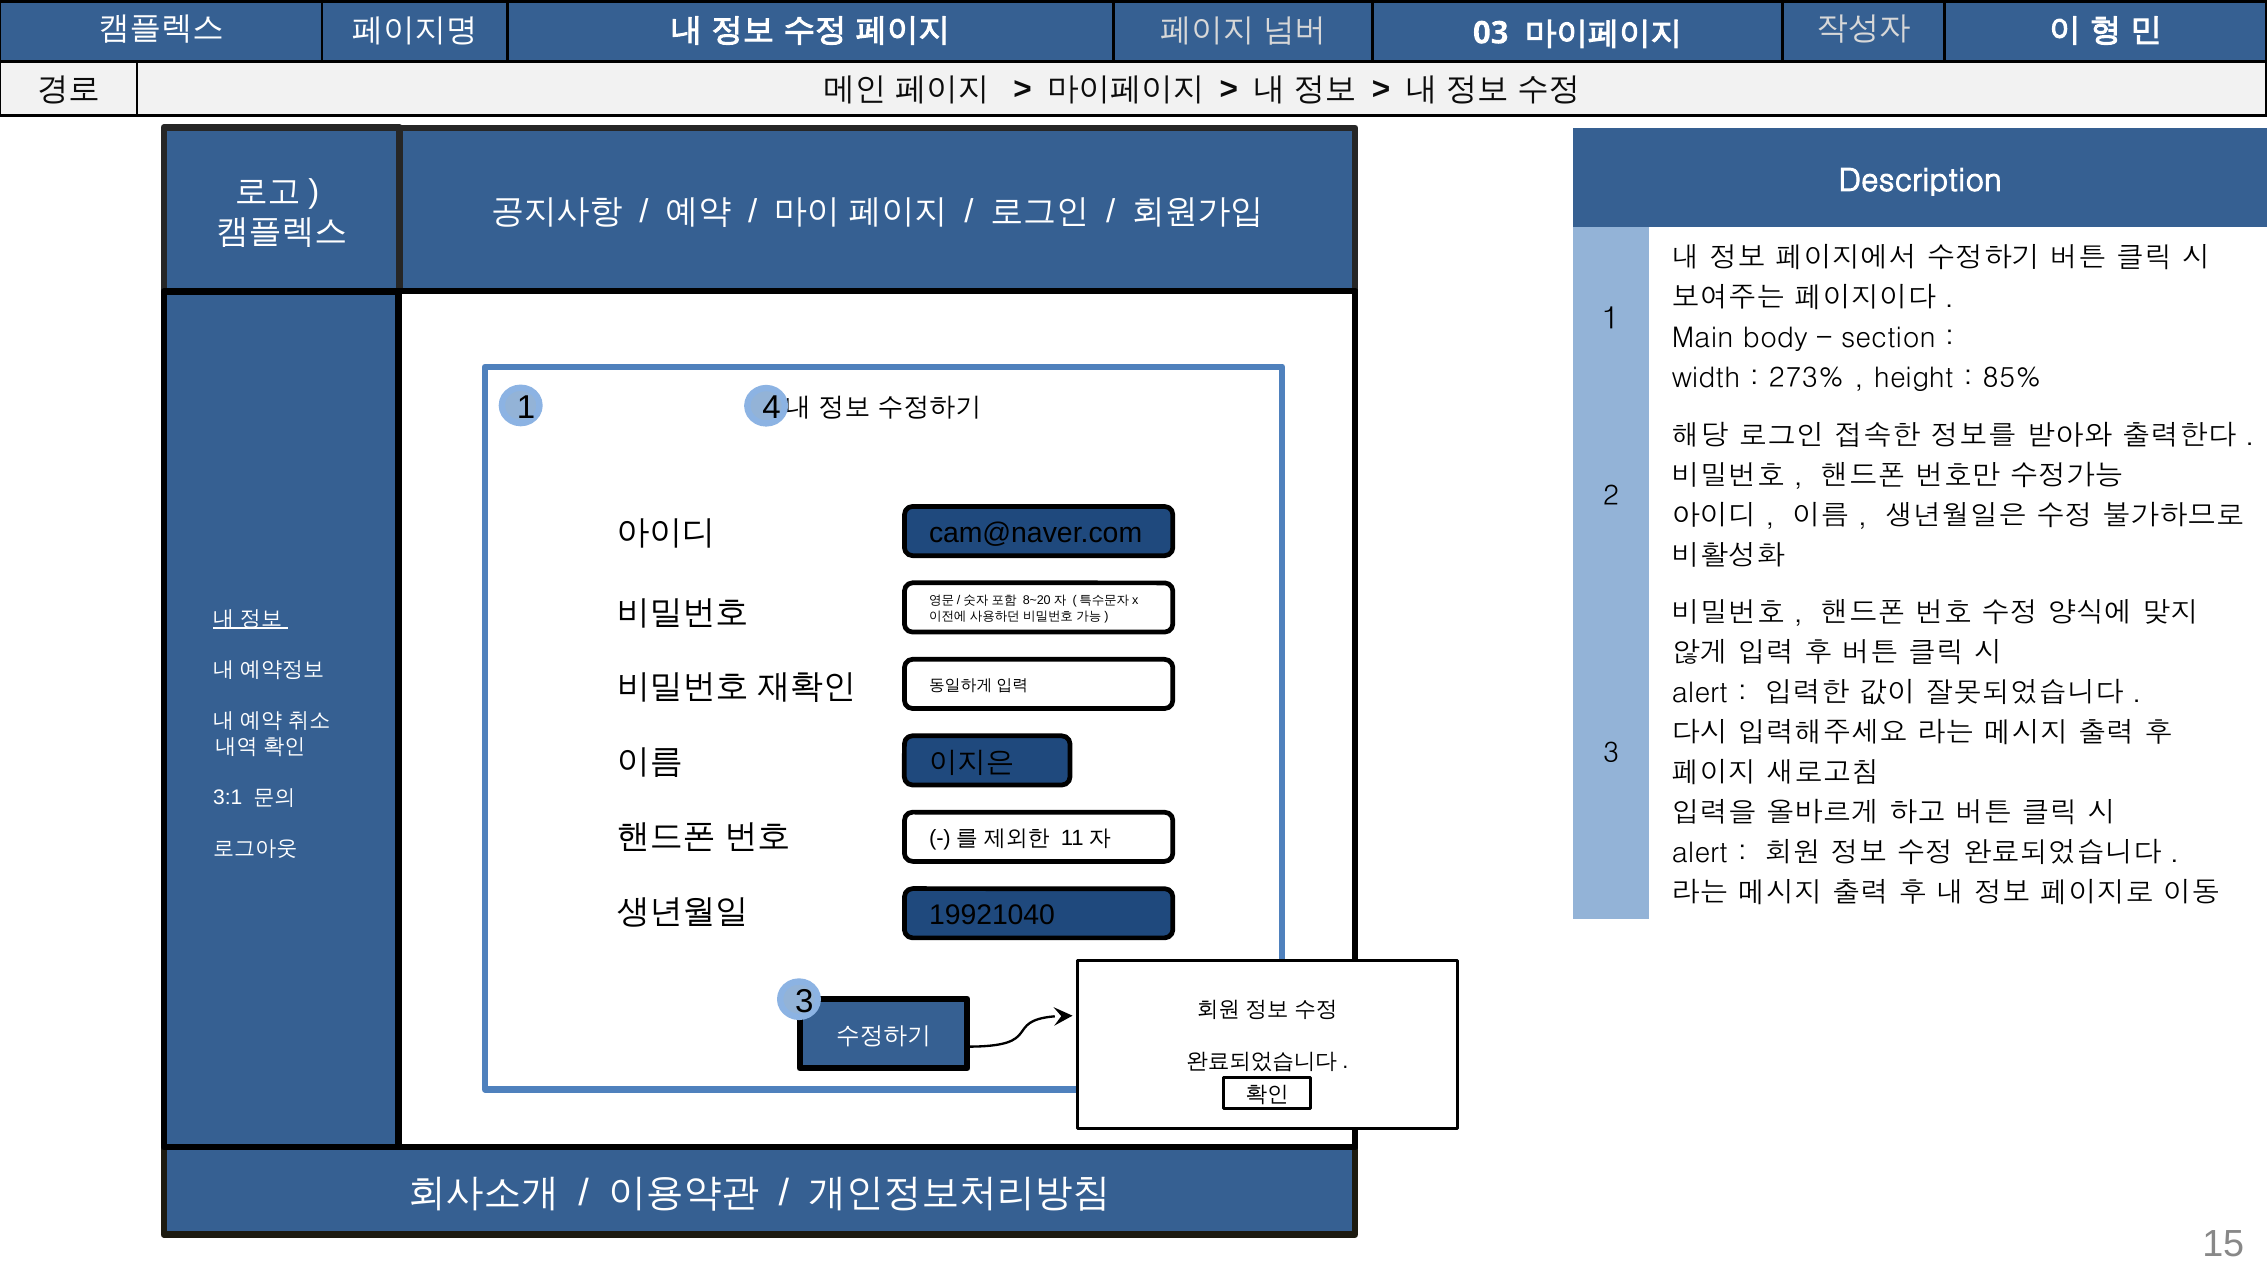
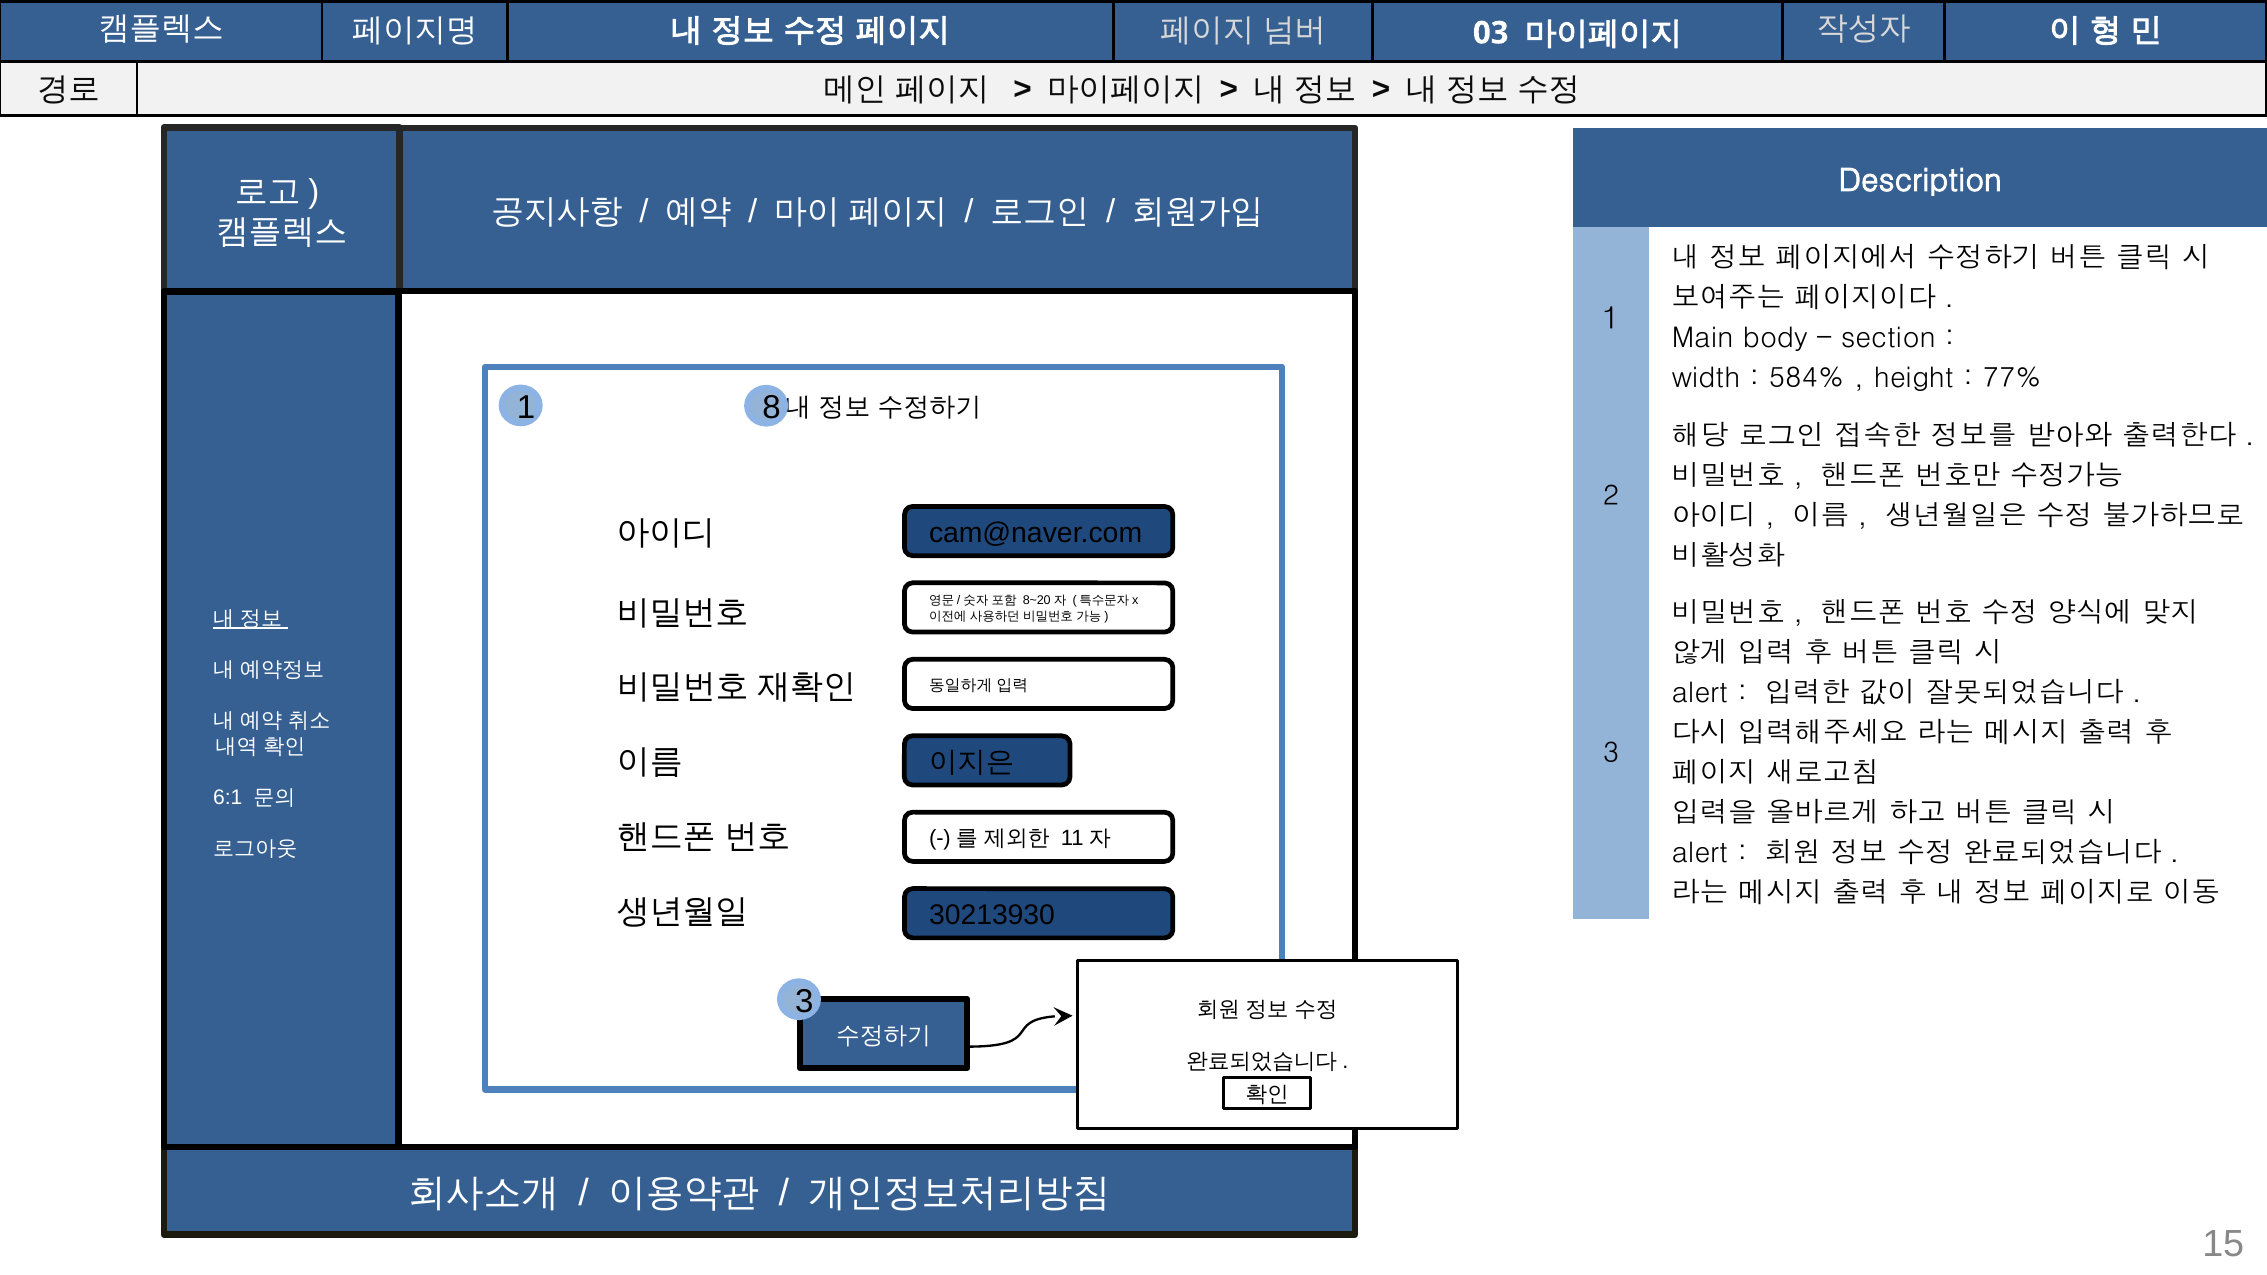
273%: 273% -> 584% (1806, 379)
85%: 85% -> 77% (2012, 379)
4: 4 -> 8 (772, 408)
3:1: 3:1 -> 6:1 (228, 797)
19921040: 19921040 -> 30213930 (992, 915)
